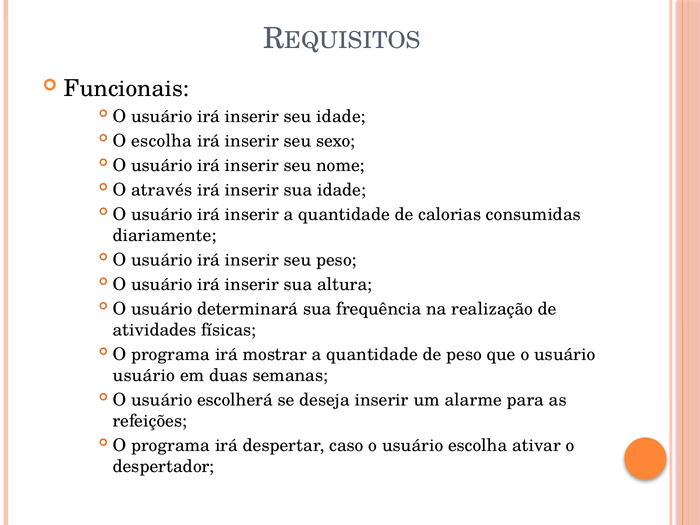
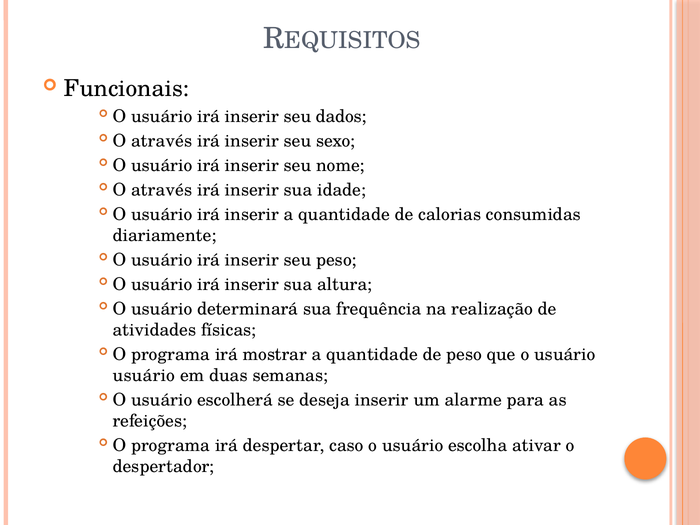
seu idade: idade -> dados (341, 116)
escolha: escolha -> através (162, 141)
